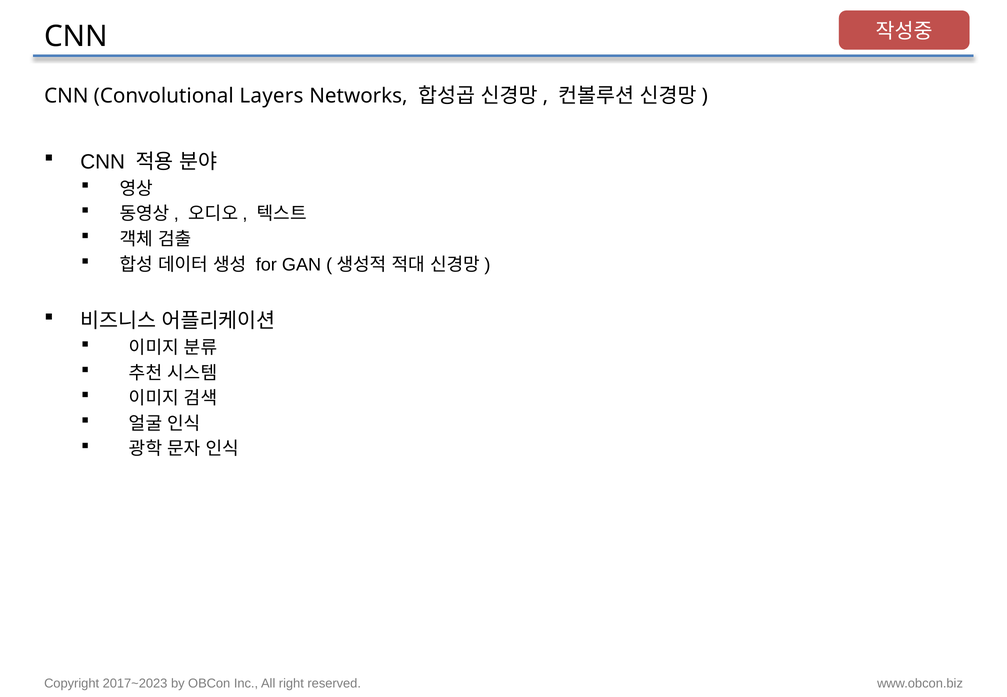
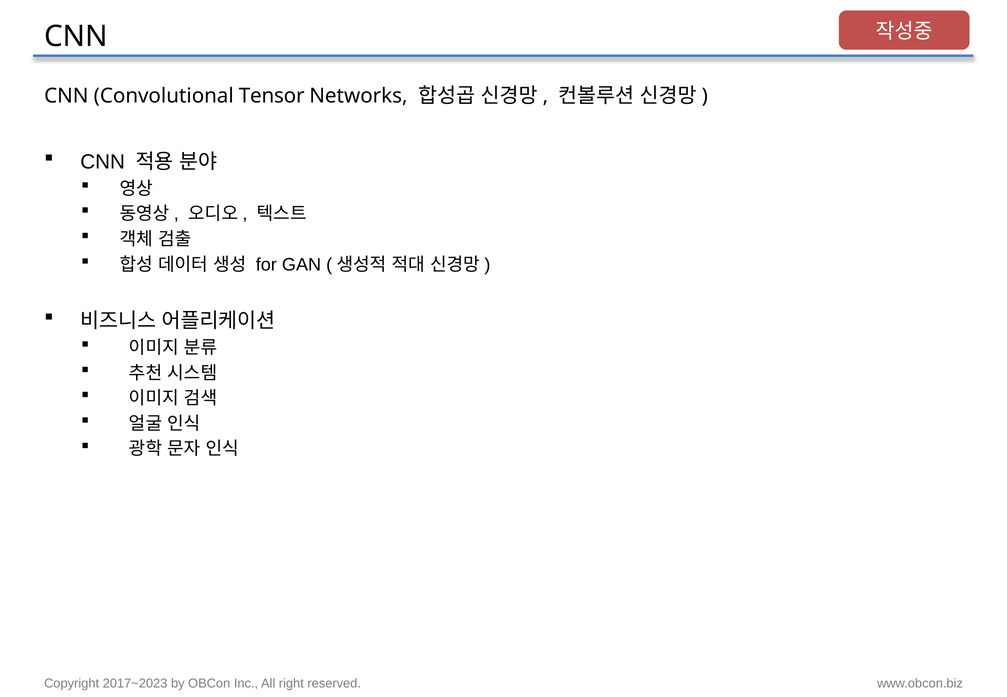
Layers: Layers -> Tensor (272, 96)
